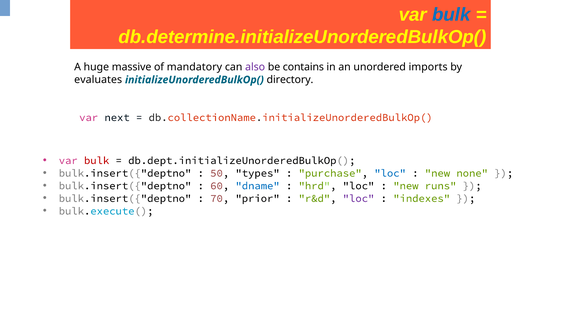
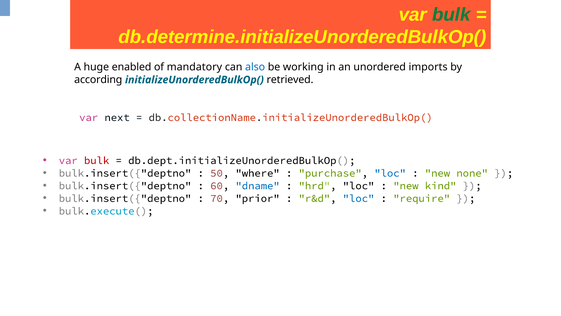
bulk colour: blue -> green (451, 15)
massive: massive -> enabled (132, 67)
also colour: purple -> blue (255, 67)
contains: contains -> working (303, 67)
evaluates: evaluates -> according (98, 80)
directory: directory -> retrieved (290, 80)
types: types -> where (258, 173)
runs: runs -> kind (441, 185)
loc colour: purple -> blue (359, 198)
indexes: indexes -> require (422, 198)
